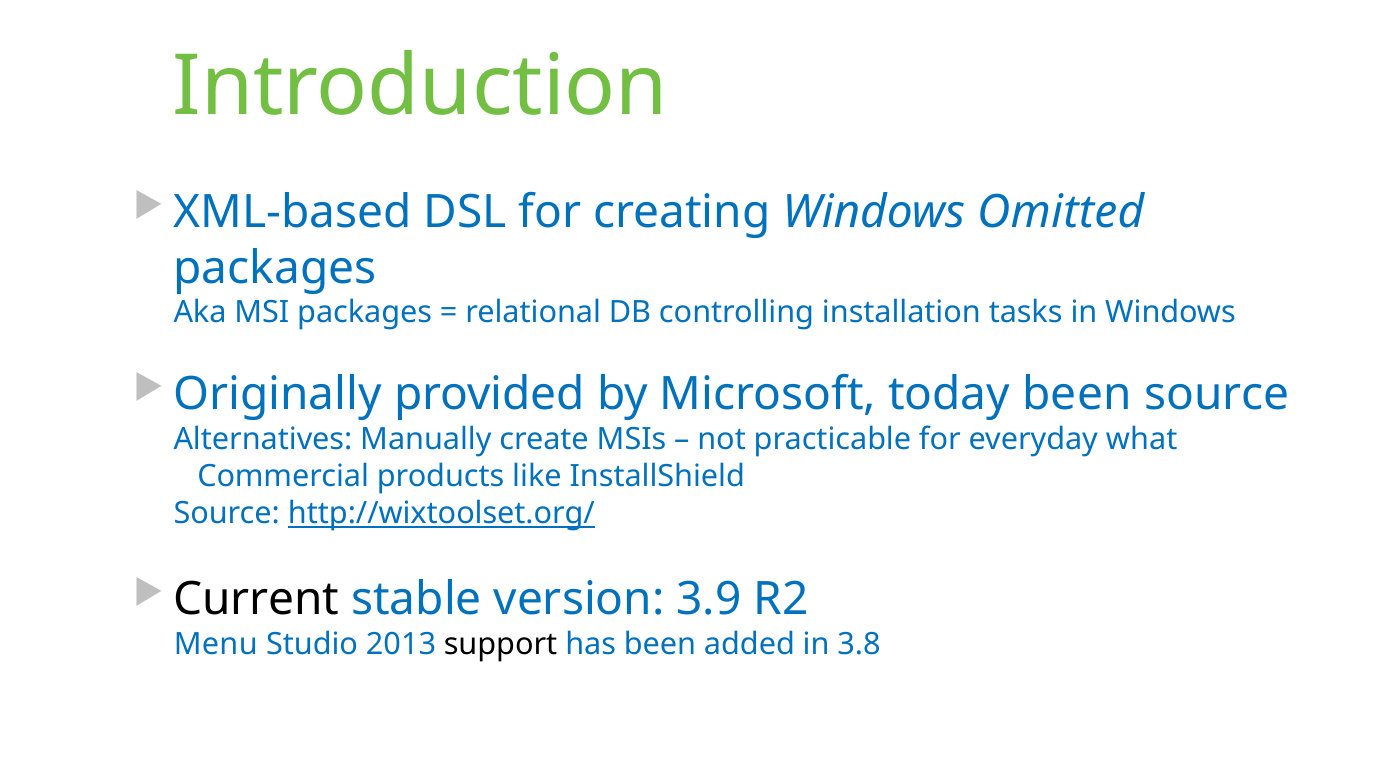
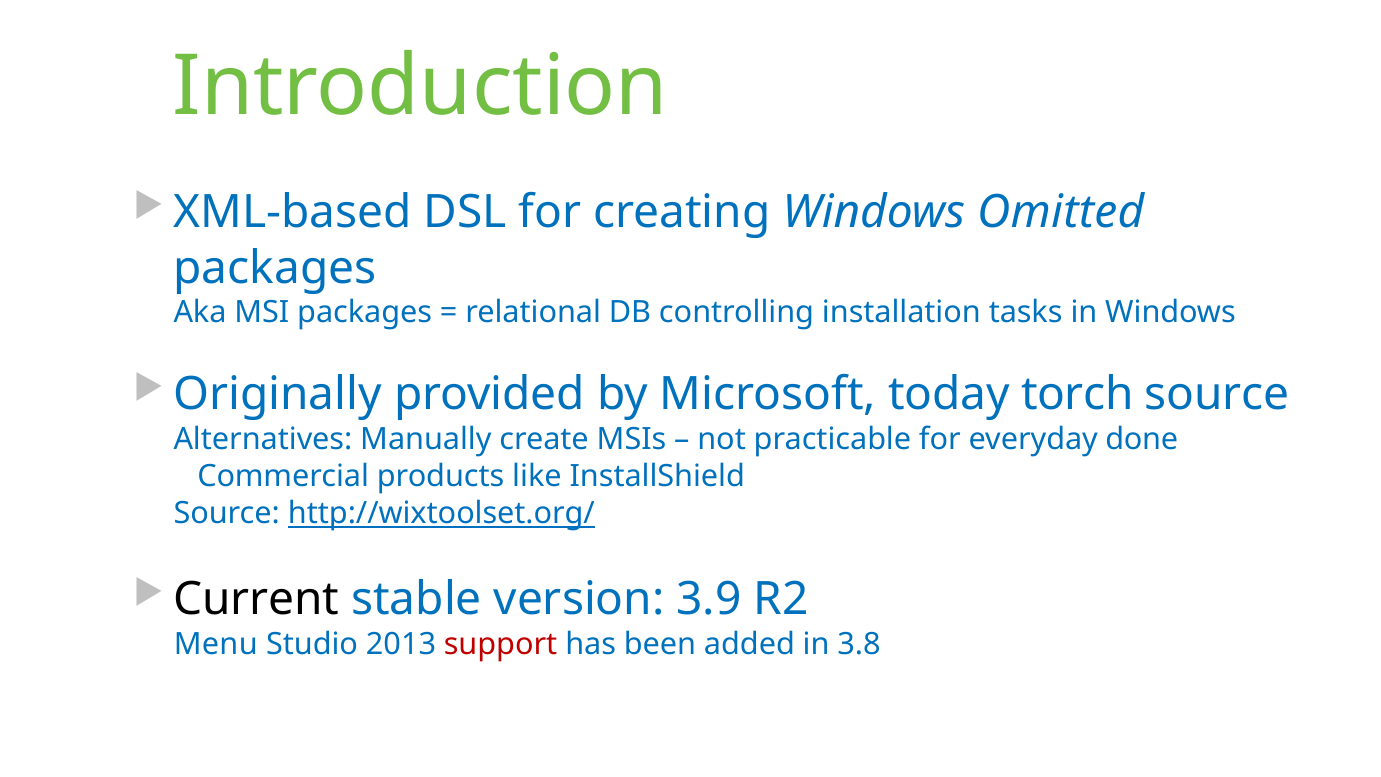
today been: been -> torch (1078, 394)
what: what -> done (1142, 439)
support colour: black -> red (501, 644)
